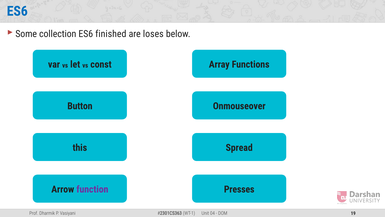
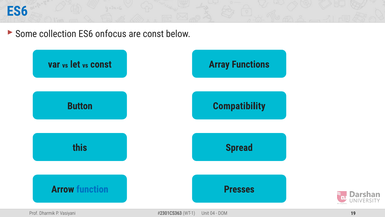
finished: finished -> onfocus (111, 34)
are loses: loses -> const (153, 34)
Onmouseover: Onmouseover -> Compatibility (239, 106)
function colour: purple -> blue (92, 189)
